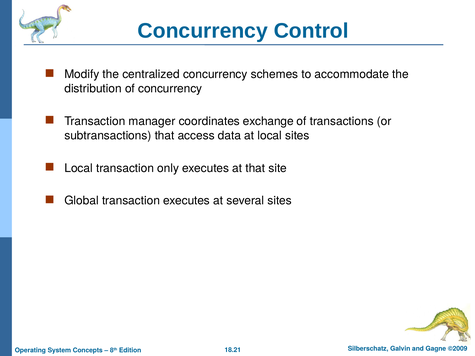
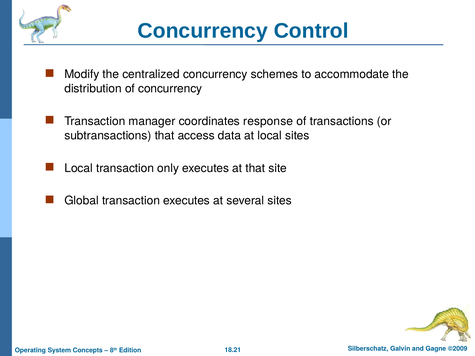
exchange: exchange -> response (268, 121)
